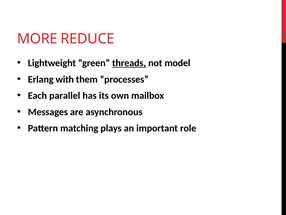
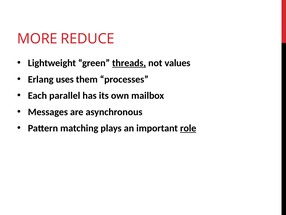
model: model -> values (177, 63)
with: with -> uses (65, 79)
role underline: none -> present (188, 128)
